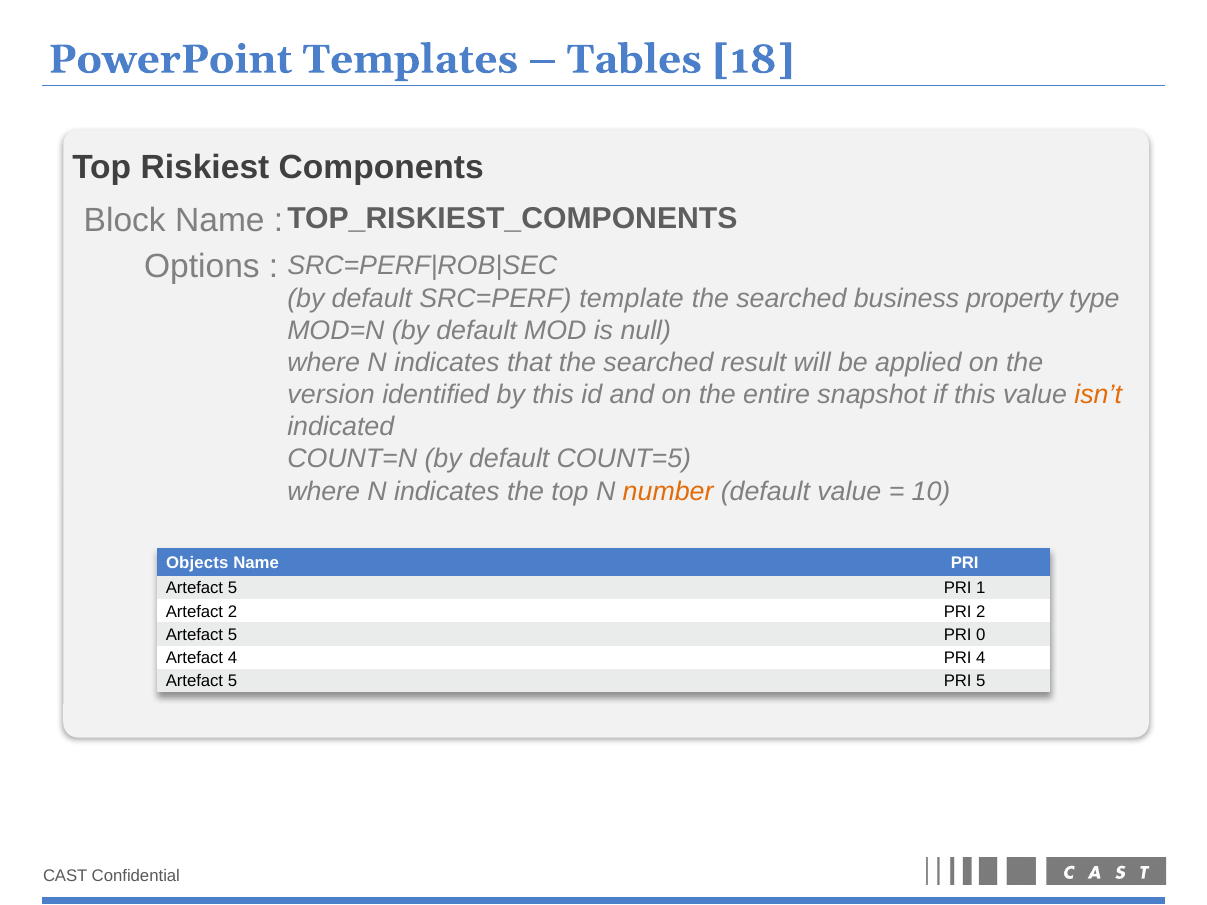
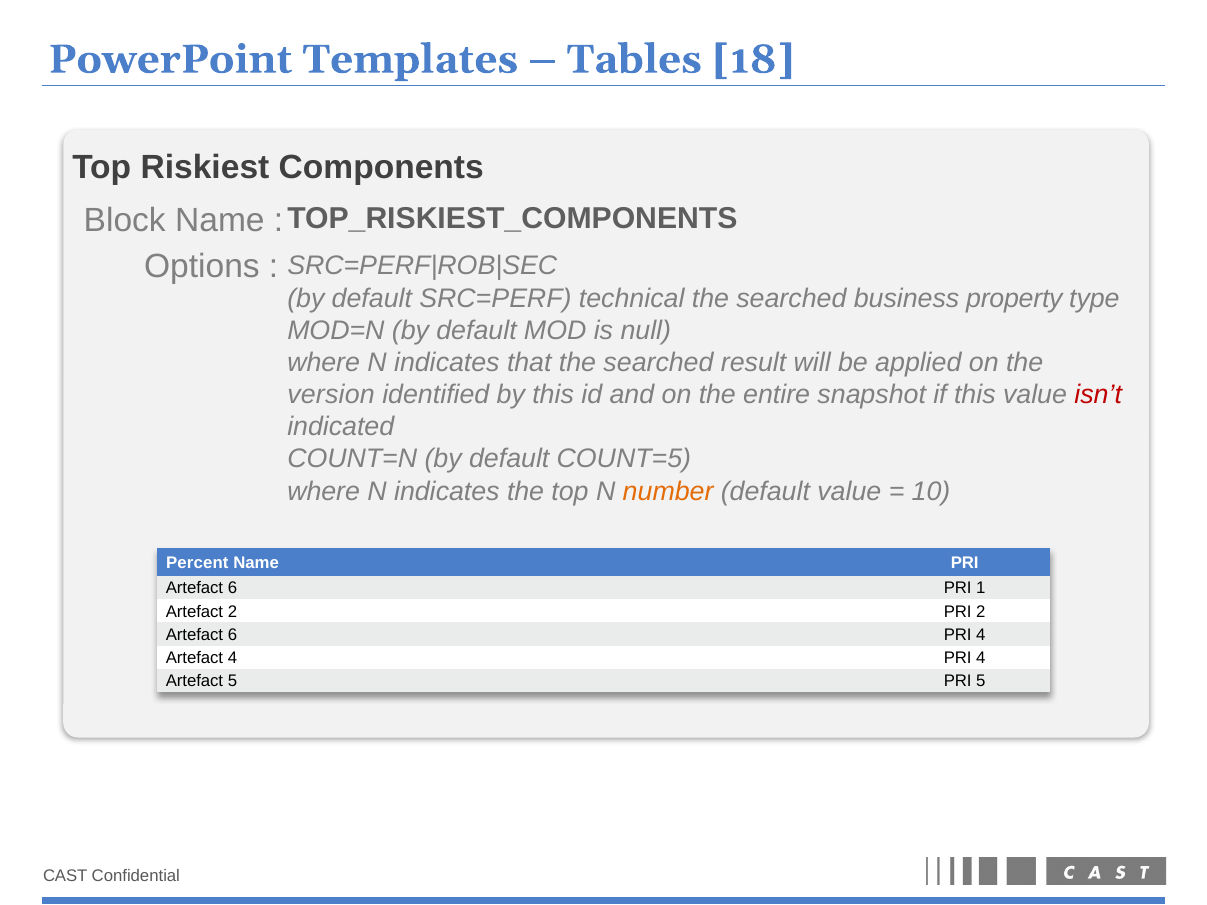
template: template -> technical (632, 298)
isn’t colour: orange -> red (1098, 395)
Objects: Objects -> Percent (197, 564)
5: 5 -> 6 (233, 589)
5: 5 -> 6 (233, 635)
0: 0 -> 4 (981, 635)
